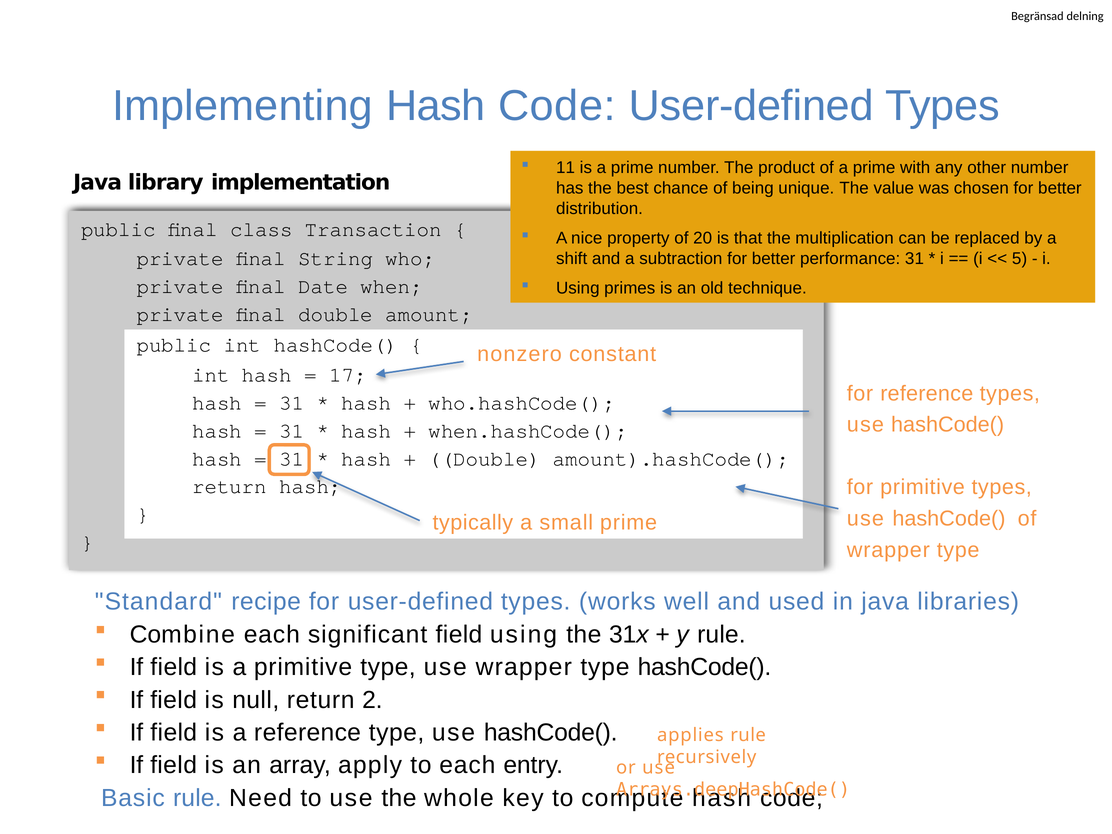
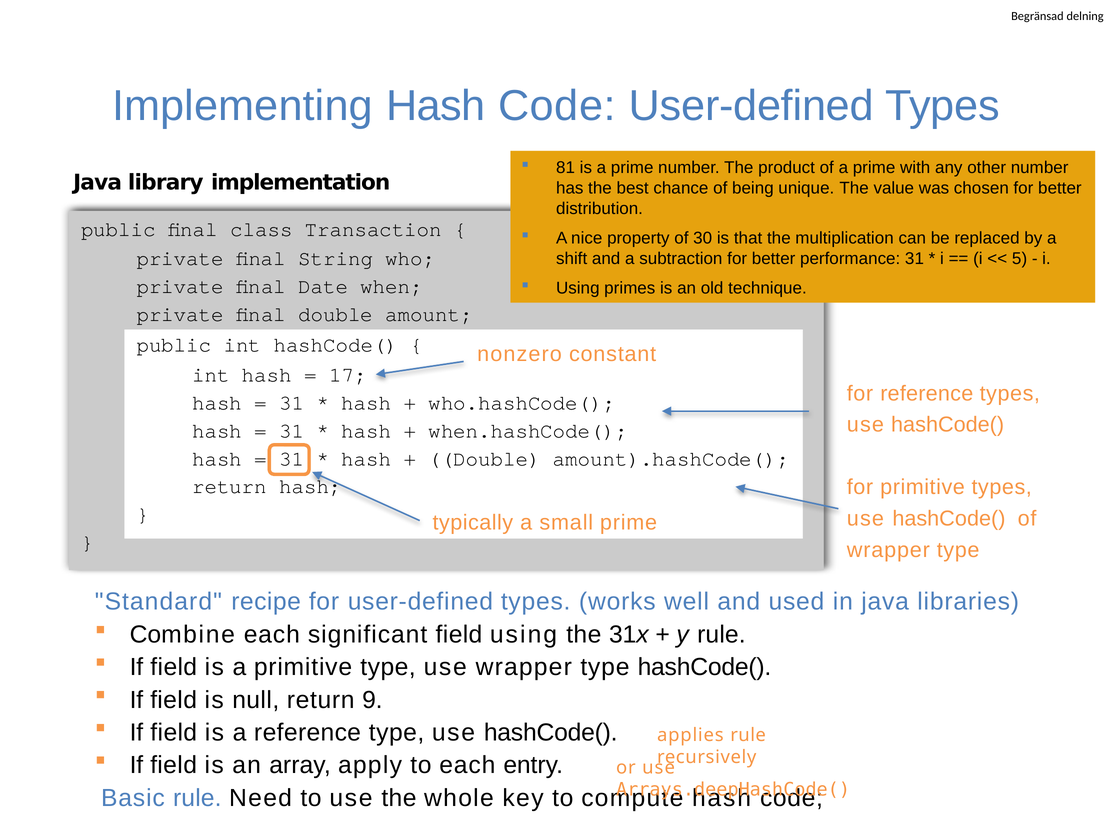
11: 11 -> 81 (566, 168)
20: 20 -> 30 (703, 238)
2: 2 -> 9 (372, 700)
